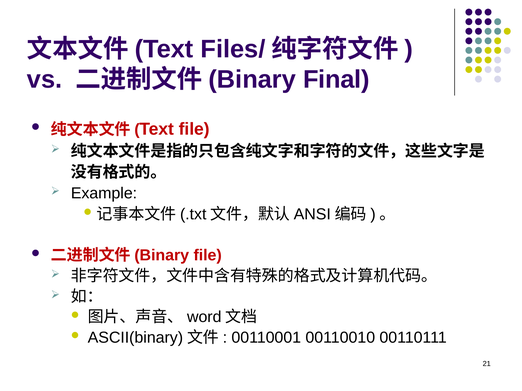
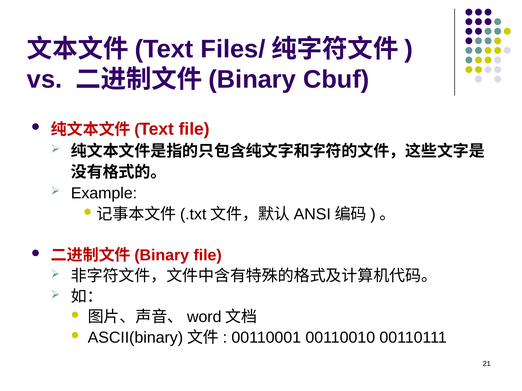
Final: Final -> Cbuf (336, 80)
